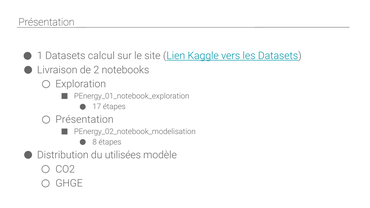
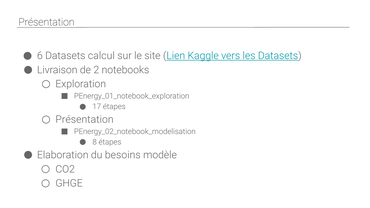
1: 1 -> 6 (40, 56)
Distribution: Distribution -> Elaboration (63, 155)
utilisées: utilisées -> besoins (123, 155)
